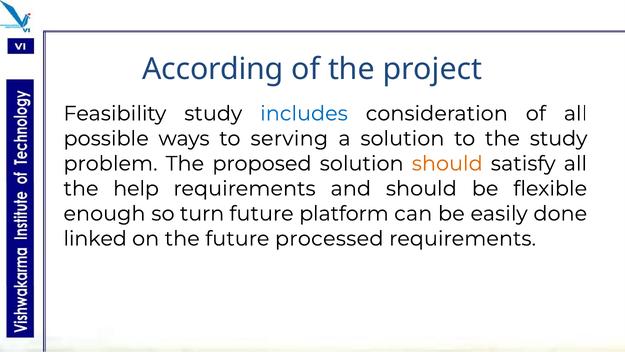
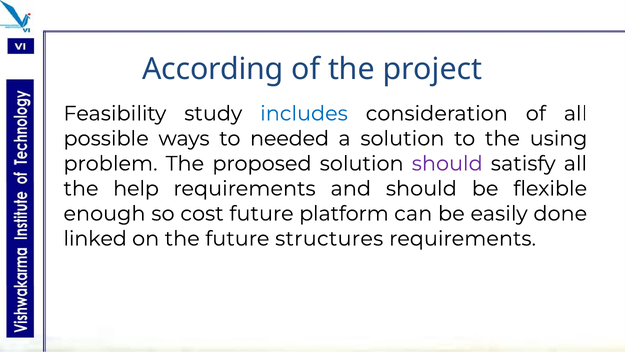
serving: serving -> needed (290, 138)
the study: study -> using (559, 138)
should colour: orange -> purple (447, 163)
turn: turn -> cost (202, 213)
processed: processed -> structures (329, 238)
